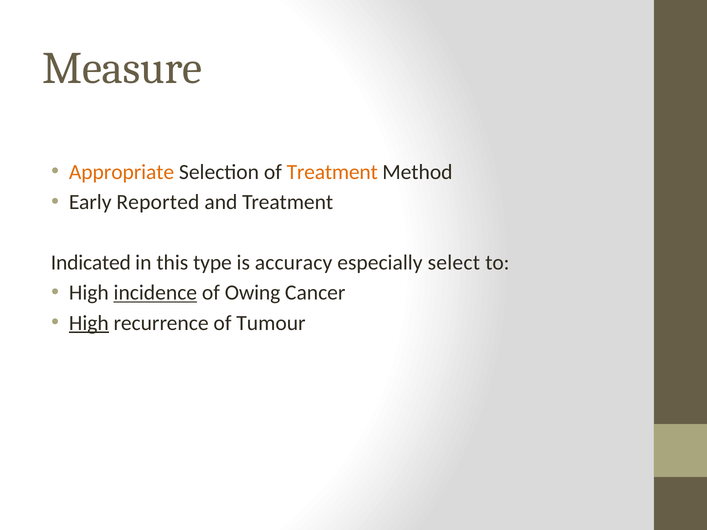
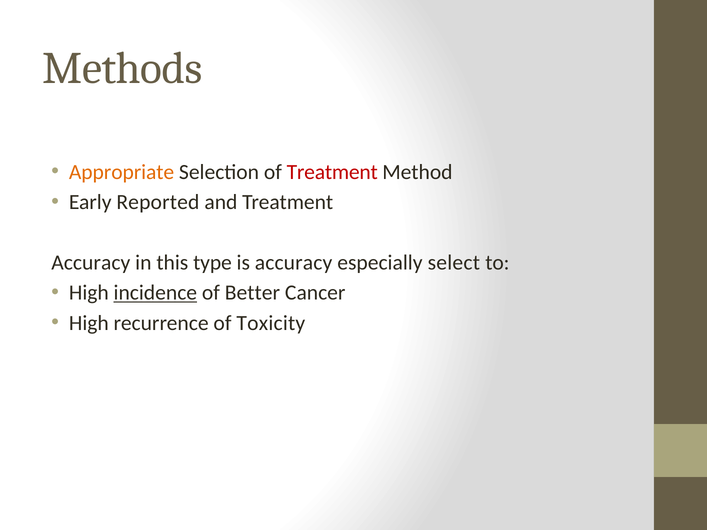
Measure: Measure -> Methods (122, 69)
Treatment colour: orange -> red (332, 172)
Indicated: Indicated -> Accuracy (91, 263)
Owing: Owing -> Better (252, 293)
High underline: present -> none (89, 323)
Tumour: Tumour -> Toxicity (271, 323)
